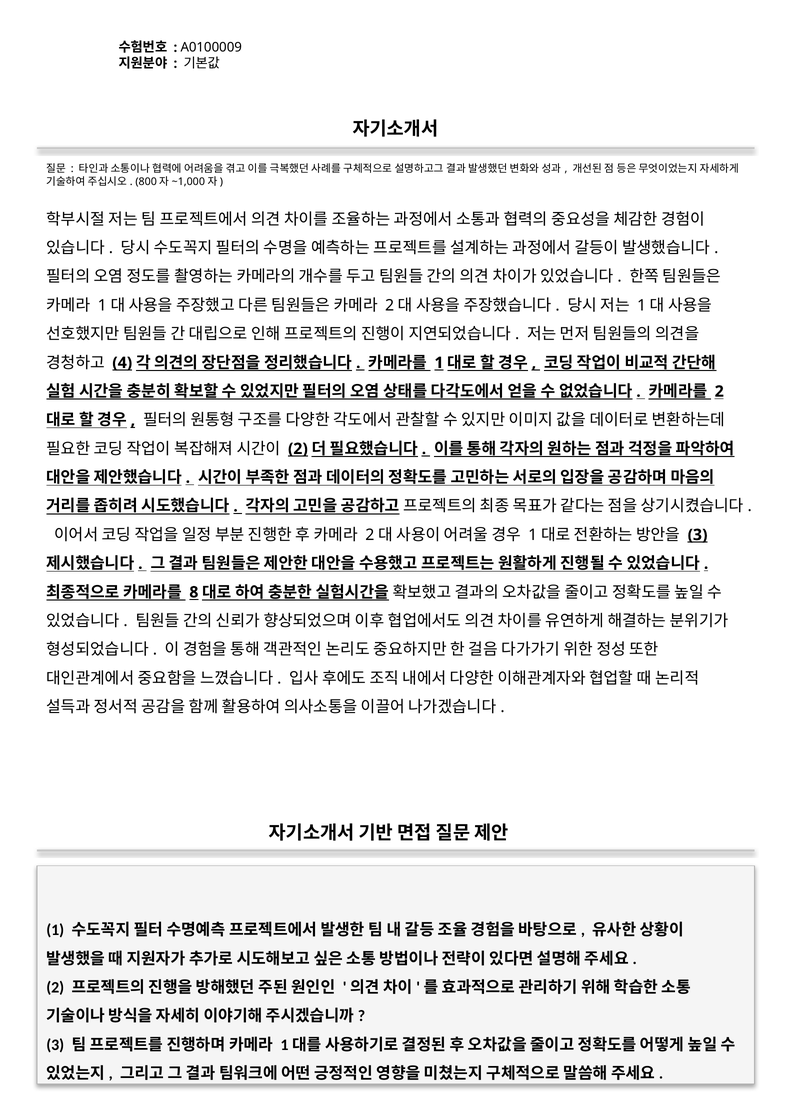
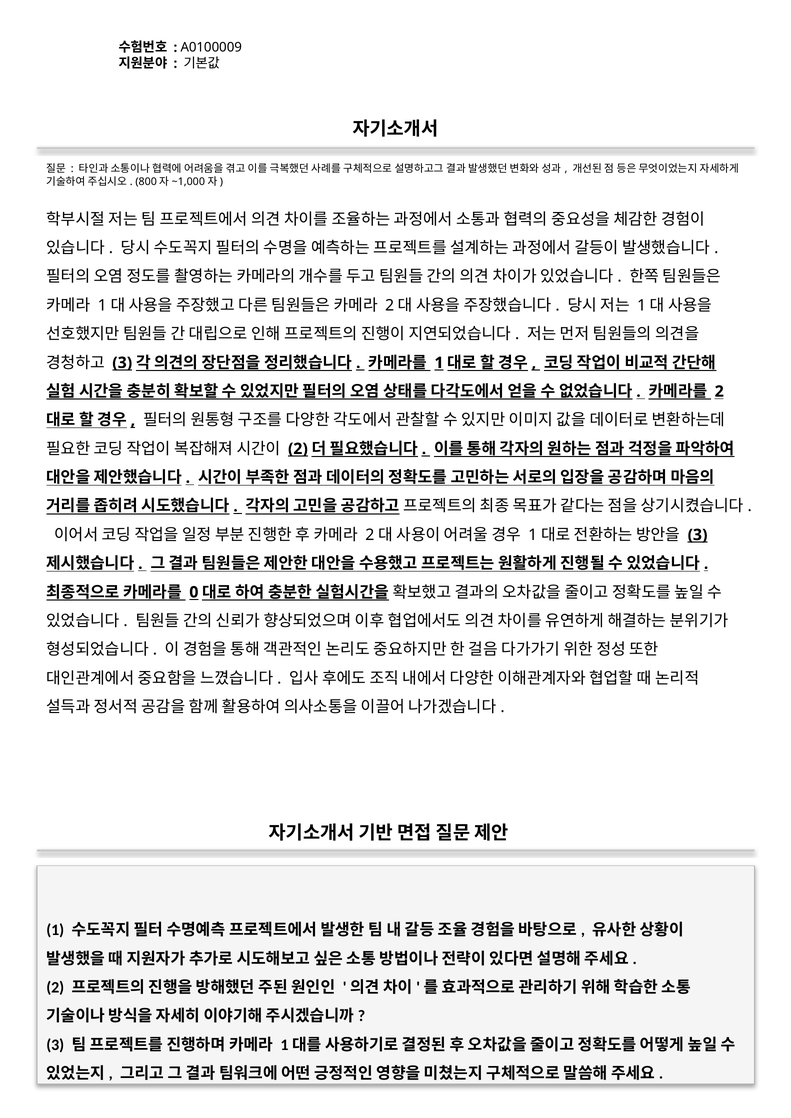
4: 4 -> 3 (122, 363)
8: 8 -> 0 (194, 593)
